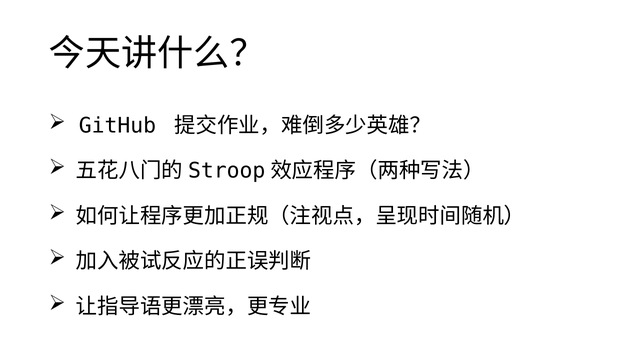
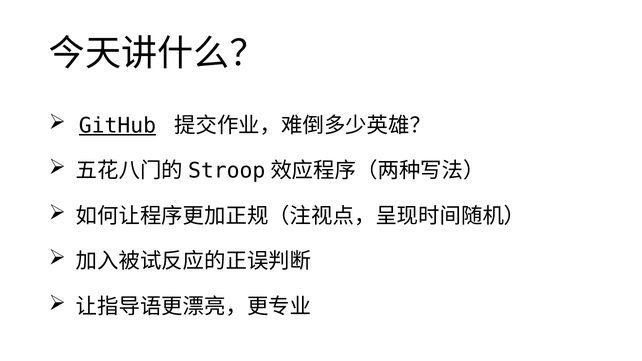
GitHub underline: none -> present (117, 126)
